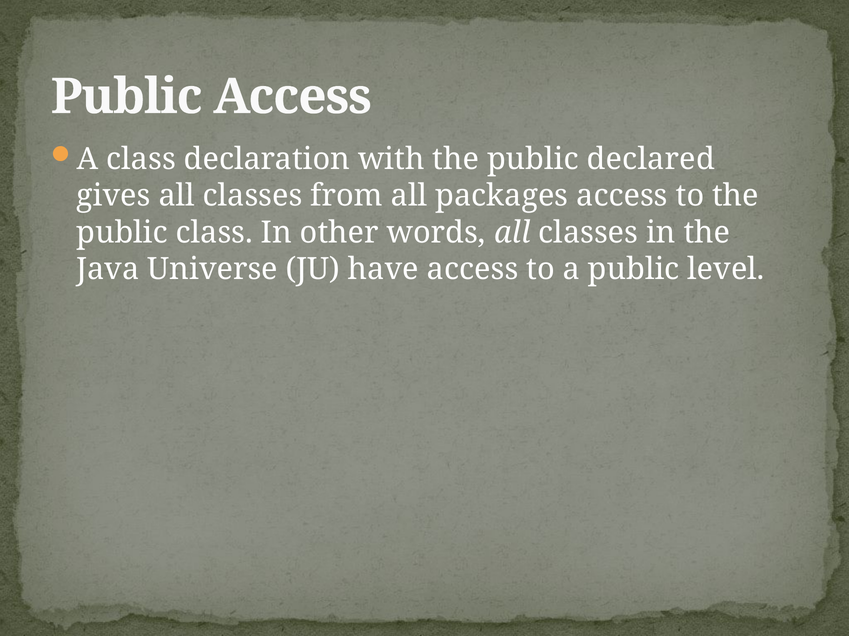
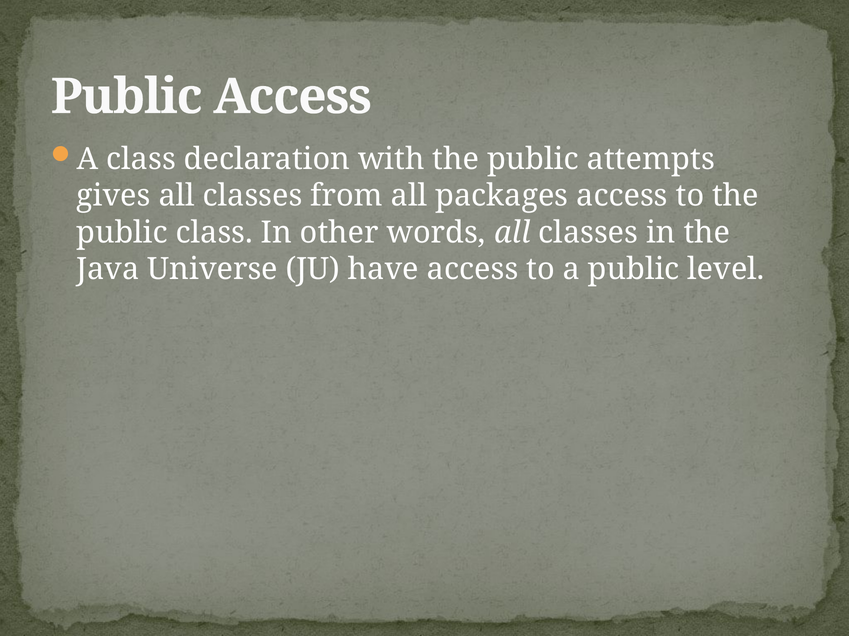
declared: declared -> attempts (651, 159)
